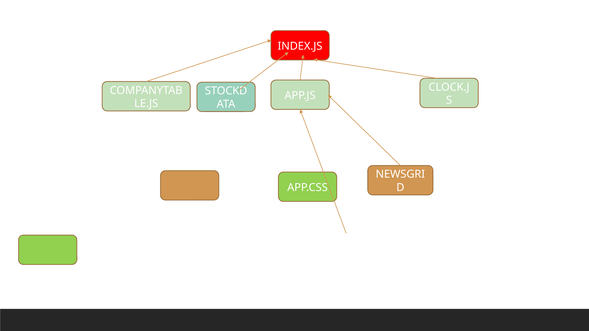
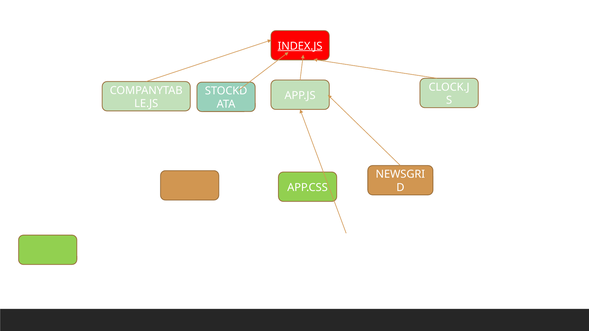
INDEX.JS underline: none -> present (300, 46)
